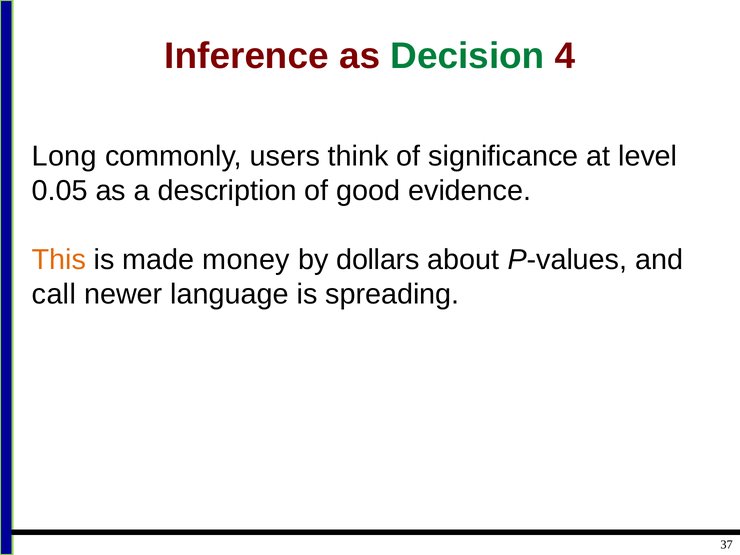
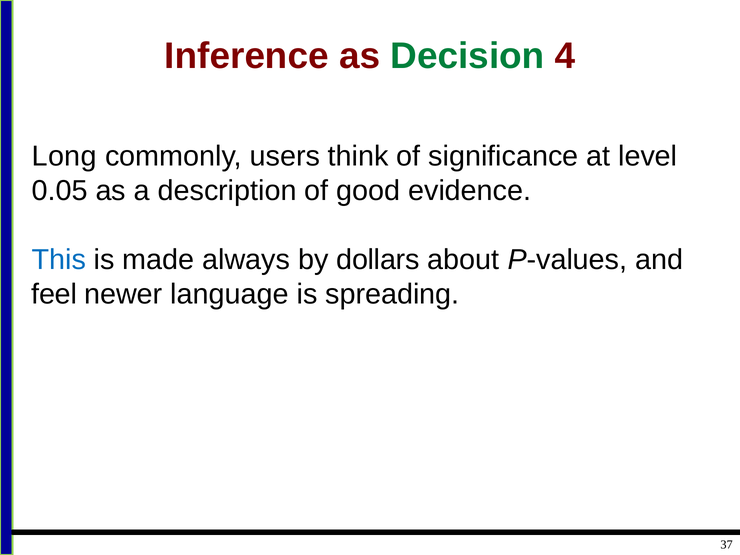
This colour: orange -> blue (59, 260)
money: money -> always (246, 260)
call: call -> feel (54, 294)
